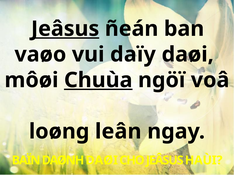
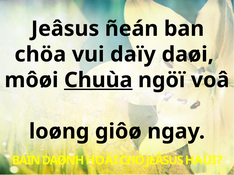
Jeâsus underline: present -> none (65, 29)
vaøo: vaøo -> chöa (40, 55)
leân: leân -> giôø (118, 132)
DAØNH DAØI: DAØI -> HOÄI (102, 161)
